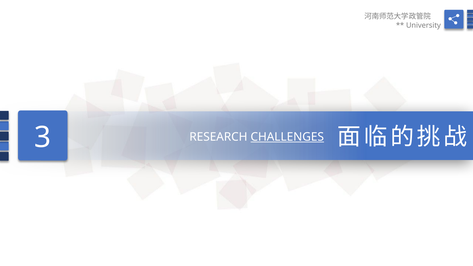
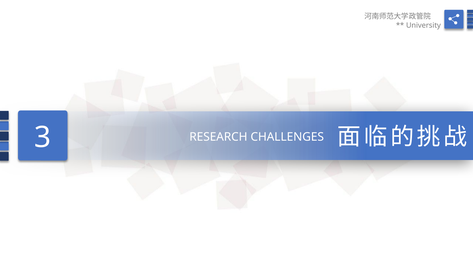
CHALLENGES underline: present -> none (287, 137)
